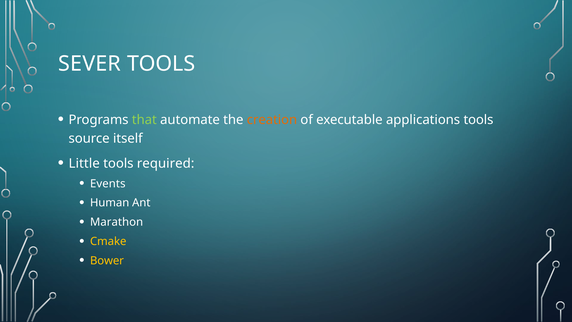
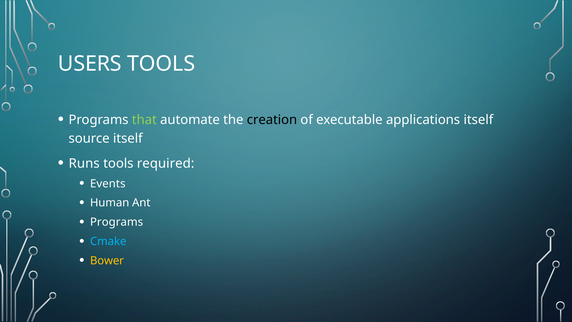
SEVER: SEVER -> USERS (90, 64)
creation colour: orange -> black (272, 120)
applications tools: tools -> itself (478, 120)
Little: Little -> Runs (84, 163)
Marathon: Marathon -> Programs (117, 222)
Cmake colour: yellow -> light blue (108, 241)
